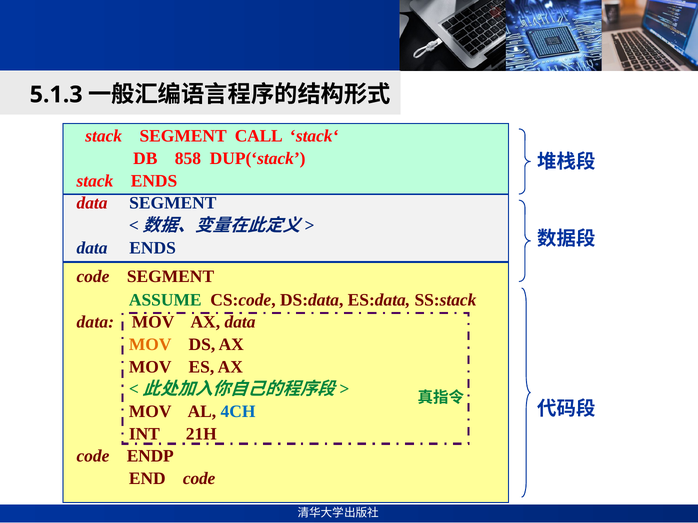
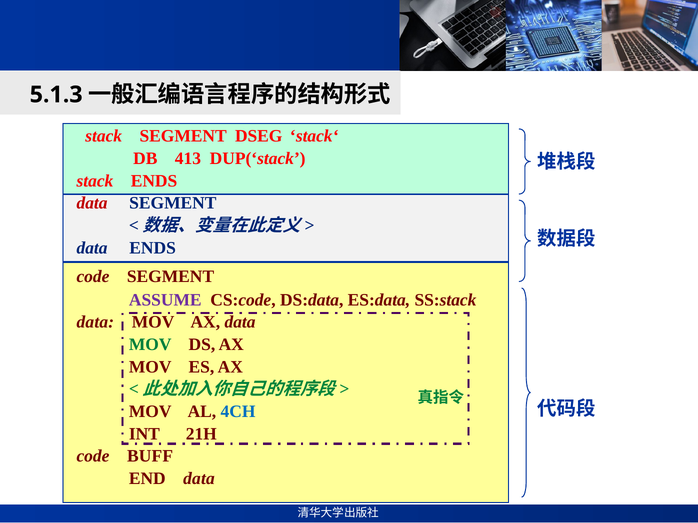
CALL: CALL -> DSEG (259, 136)
858: 858 -> 413 (188, 159)
ASSUME colour: green -> purple (165, 300)
MOV colour: orange -> green (150, 345)
ENDP: ENDP -> BUFF (150, 457)
END code: code -> data (199, 479)
